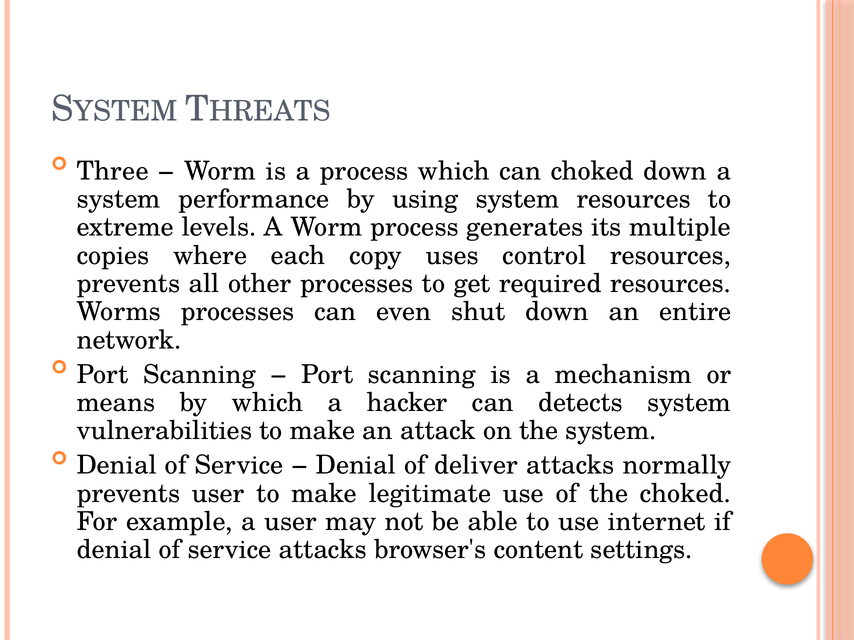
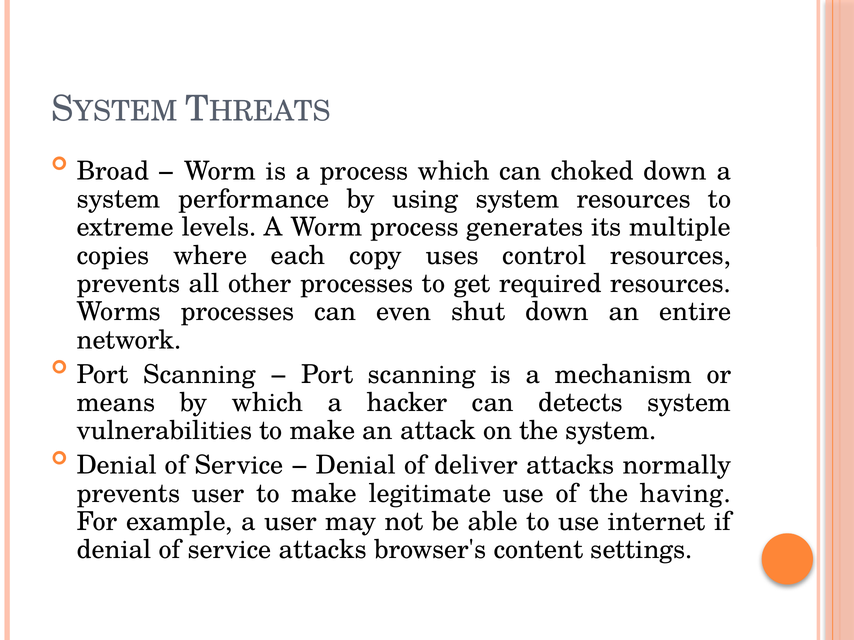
Three: Three -> Broad (113, 171)
the choked: choked -> having (685, 494)
